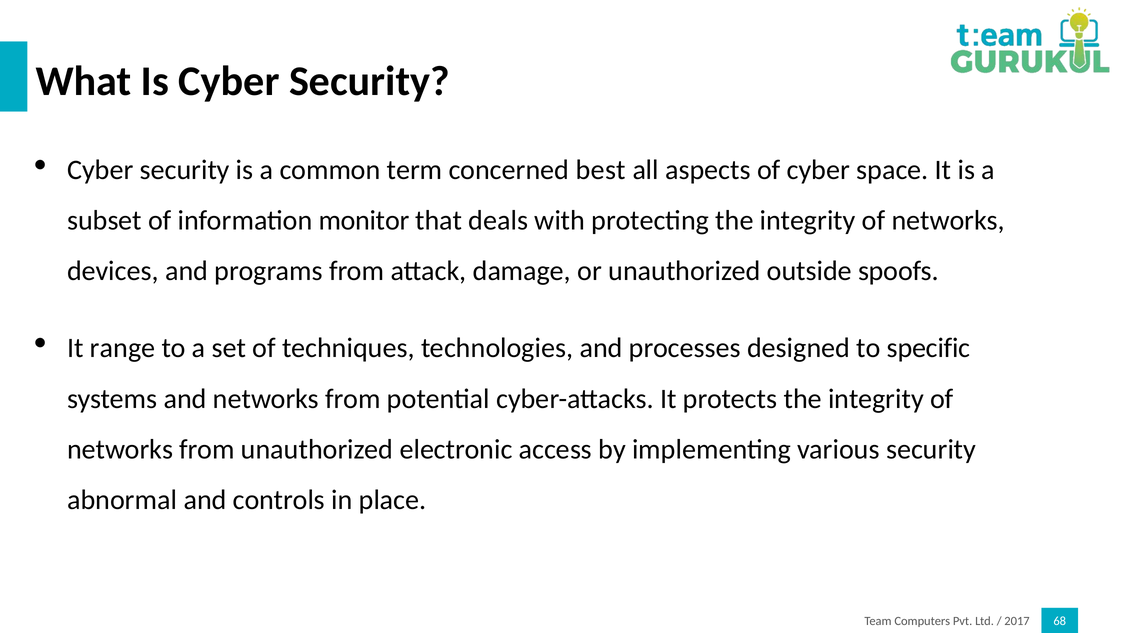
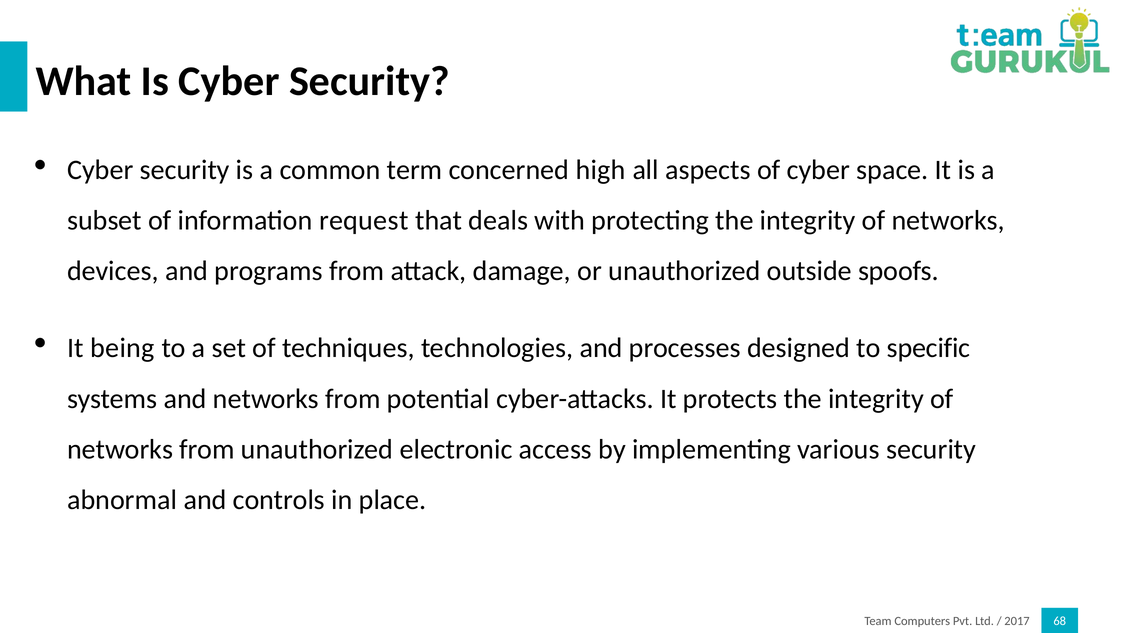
best: best -> high (601, 170)
monitor: monitor -> request (364, 220)
range: range -> being (122, 348)
